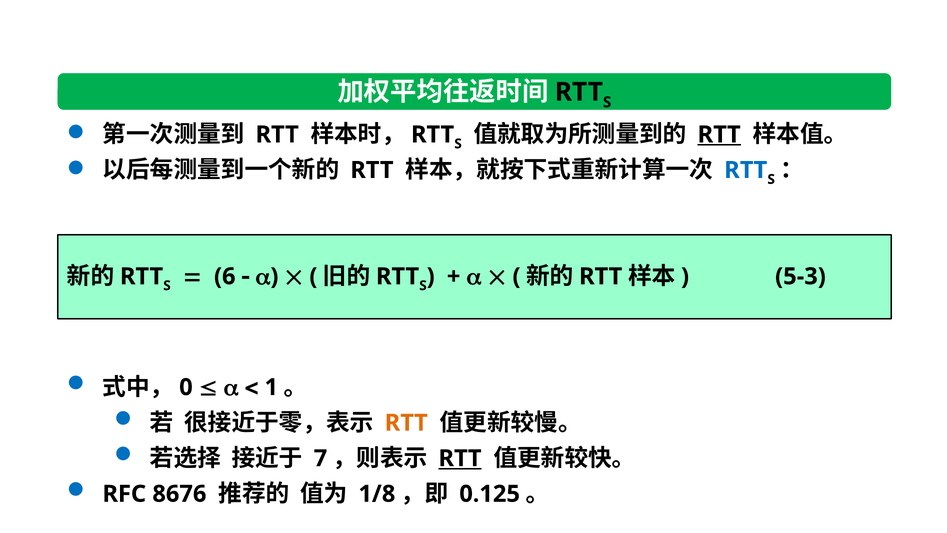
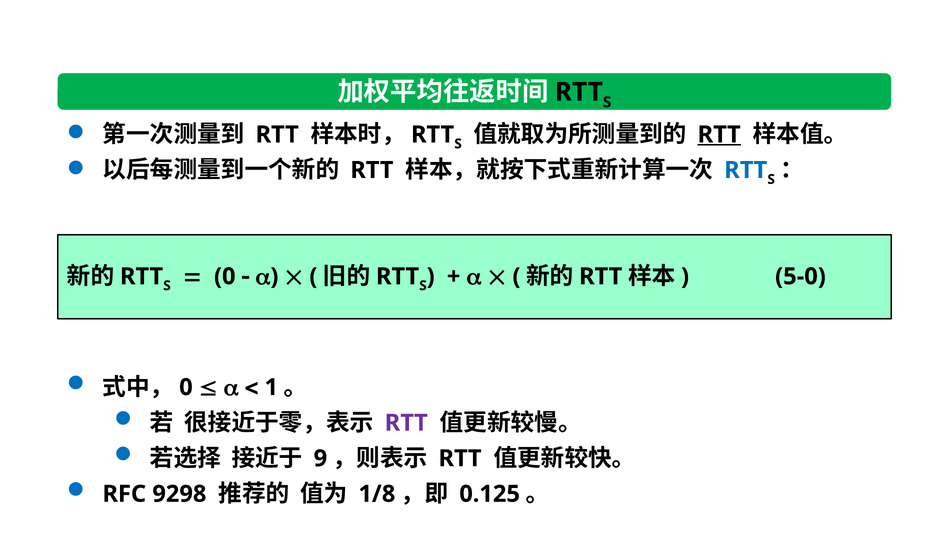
6: 6 -> 0 (225, 276)
5-3: 5-3 -> 5-0 (800, 276)
RTT colour: orange -> purple (406, 423)
7: 7 -> 9 (320, 458)
RTT underline: present -> none (460, 458)
8676: 8676 -> 9298 (179, 494)
